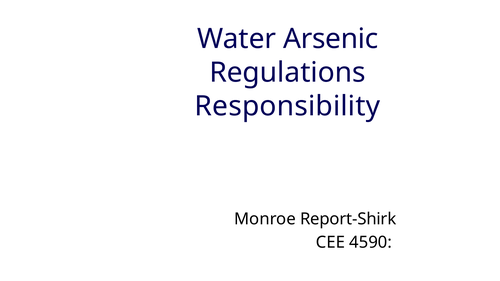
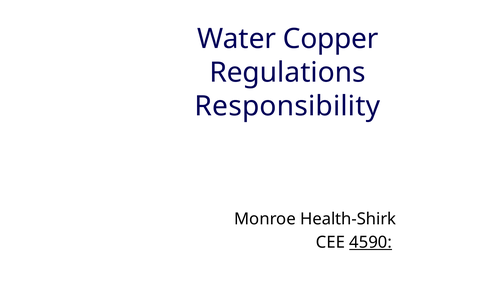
Arsenic: Arsenic -> Copper (331, 39)
Report-Shirk: Report-Shirk -> Health-Shirk (348, 219)
4590 underline: none -> present (371, 243)
